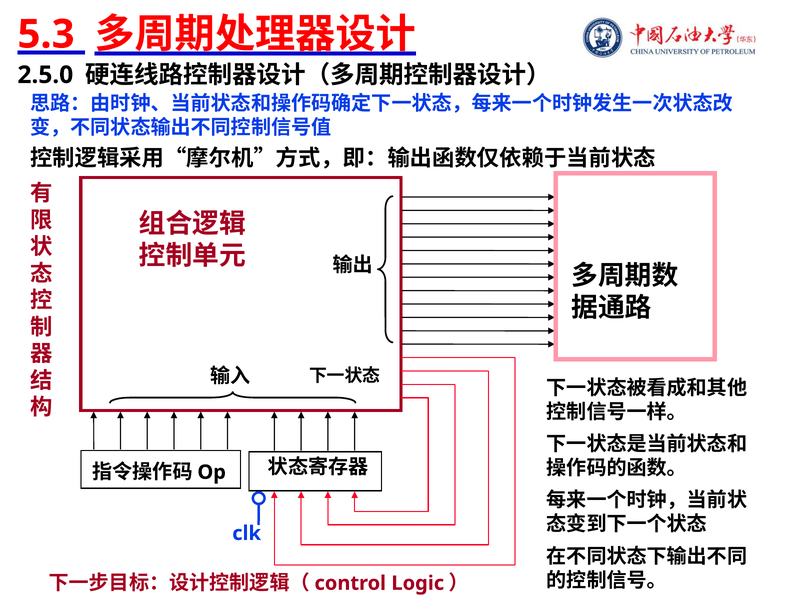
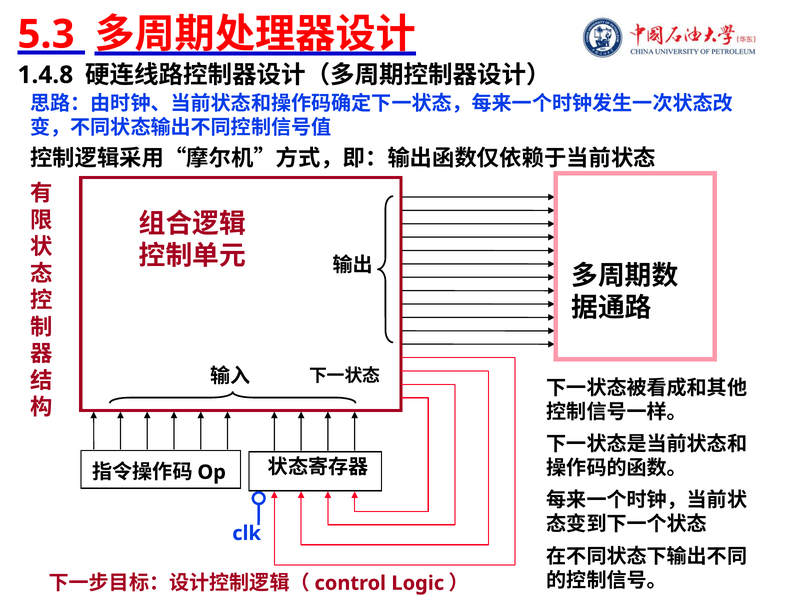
2.5.0: 2.5.0 -> 1.4.8 (45, 75)
